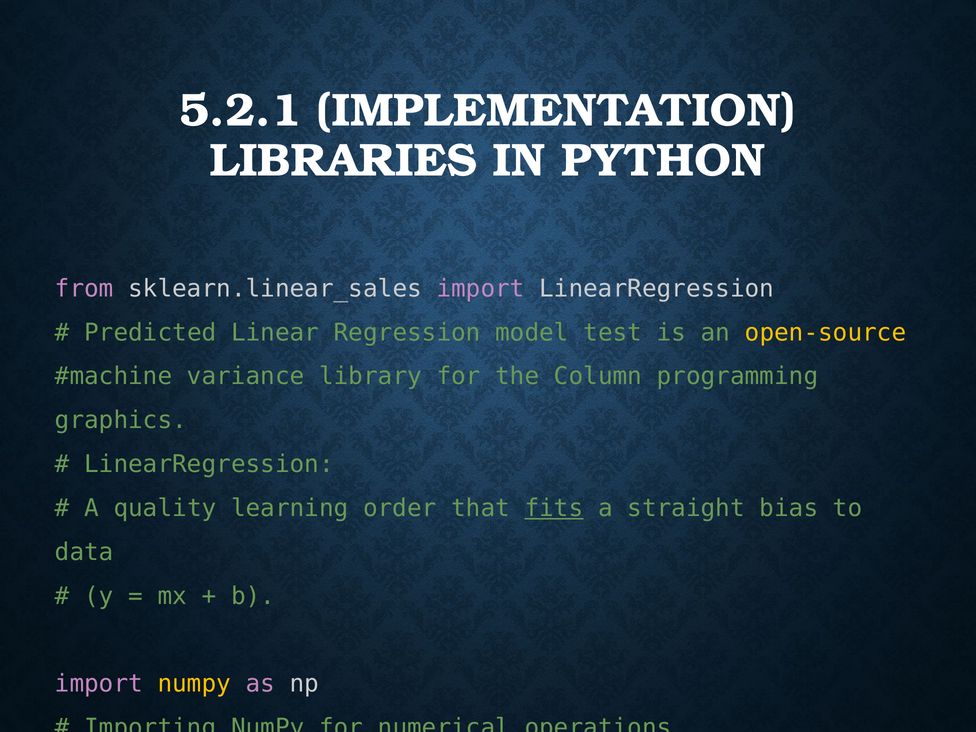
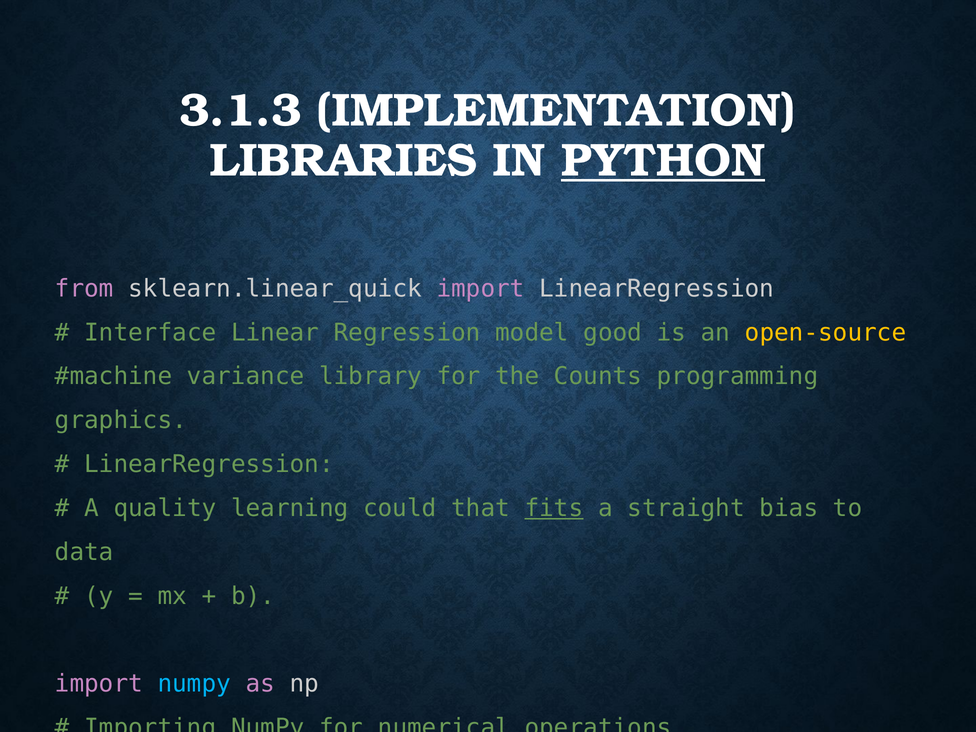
5.2.1: 5.2.1 -> 3.1.3 (240, 111)
PYTHON underline: none -> present (663, 160)
sklearn.linear_sales: sklearn.linear_sales -> sklearn.linear_quick (275, 289)
Predicted: Predicted -> Interface (150, 333)
test: test -> good (613, 333)
Column: Column -> Counts (598, 376)
order: order -> could (400, 508)
numpy colour: yellow -> light blue (194, 684)
